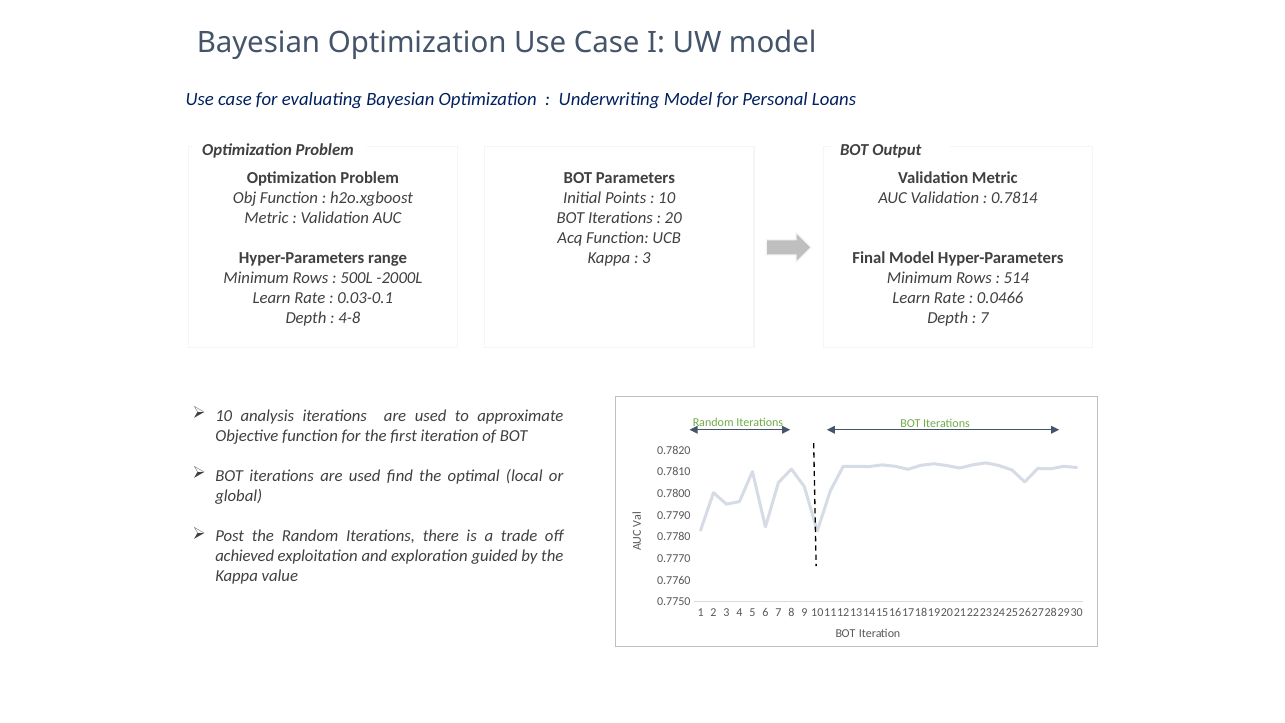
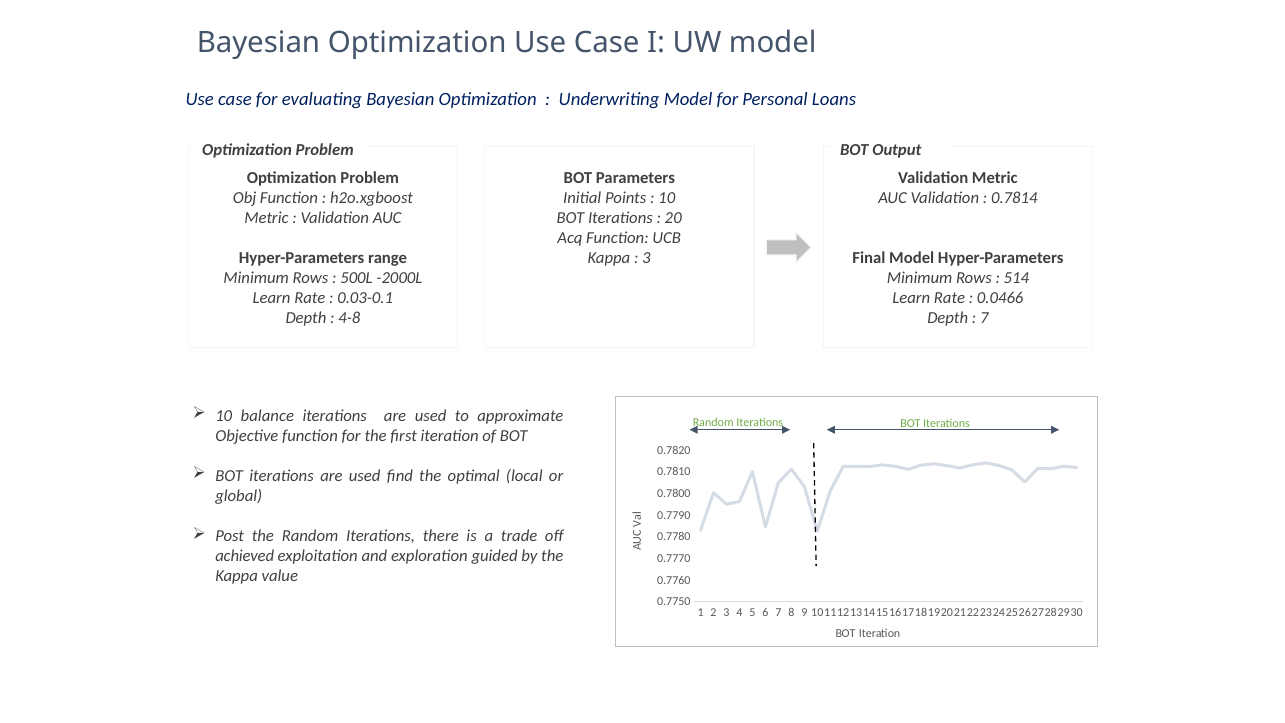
analysis: analysis -> balance (267, 416)
